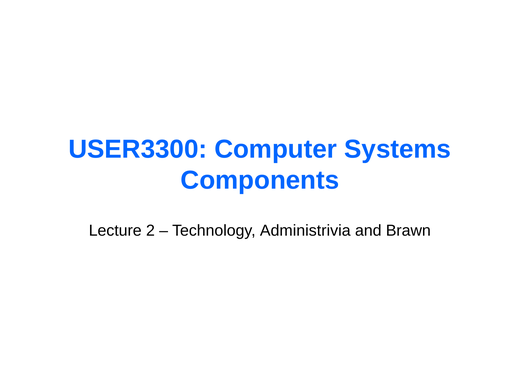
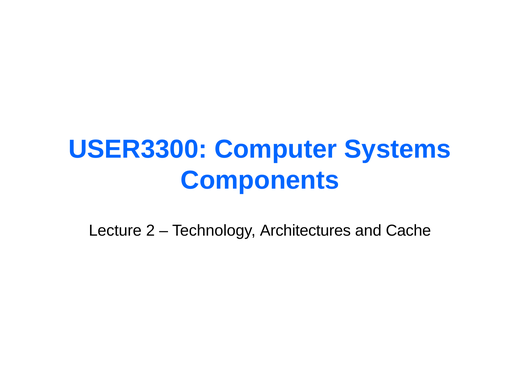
Administrivia: Administrivia -> Architectures (305, 231)
Brawn: Brawn -> Cache (408, 231)
